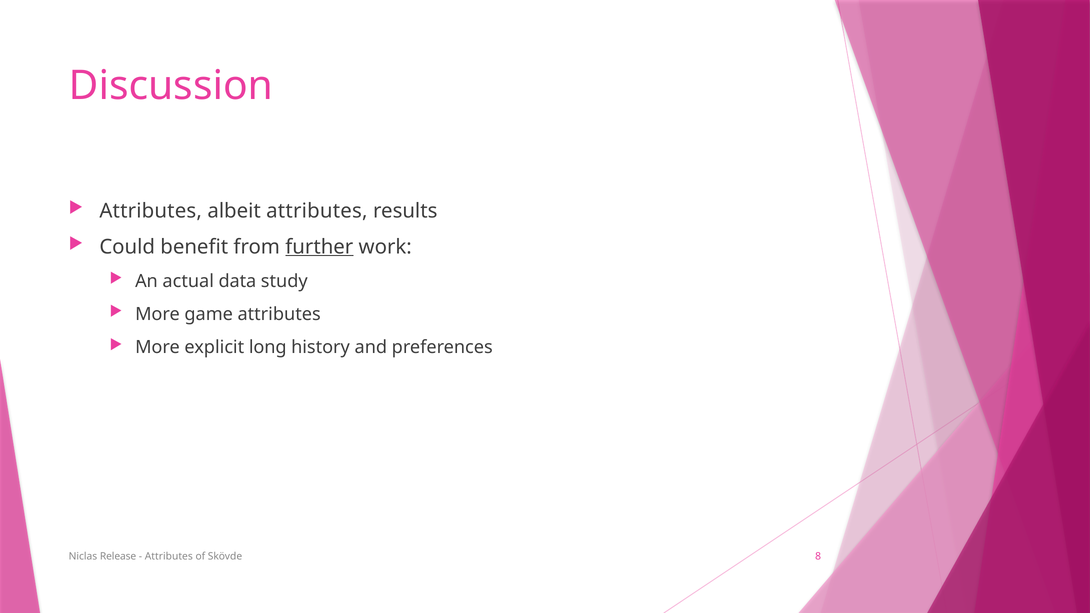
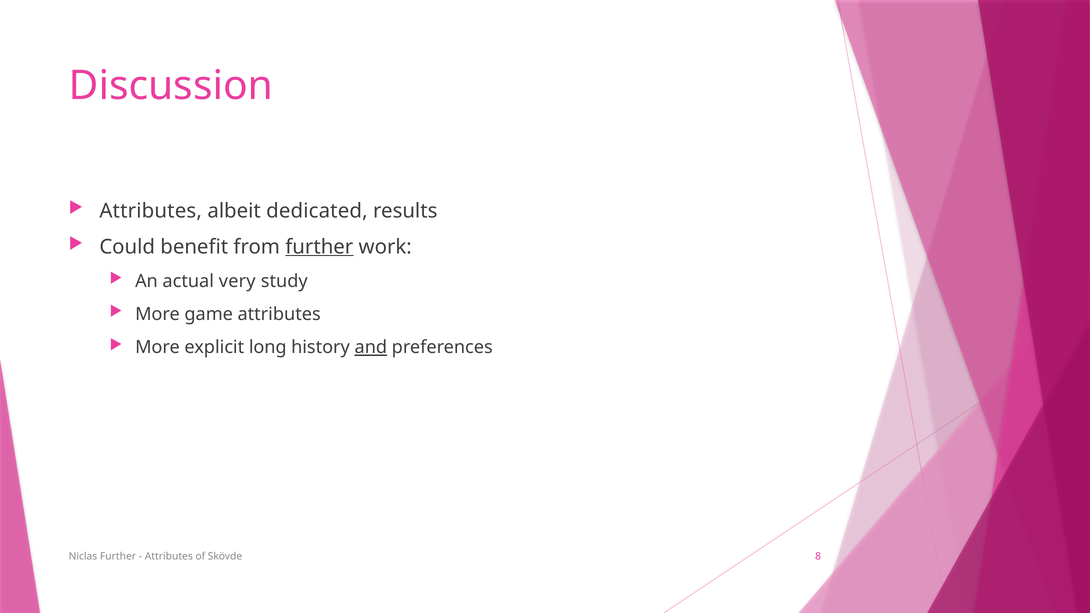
albeit attributes: attributes -> dedicated (317, 211)
data: data -> very (237, 281)
and underline: none -> present (371, 347)
Niclas Release: Release -> Further (118, 556)
